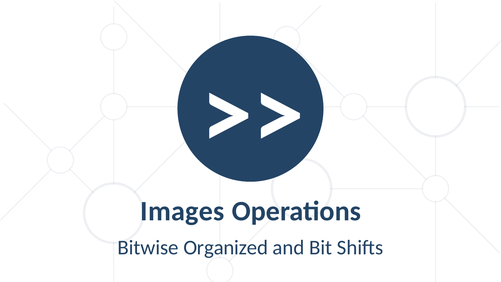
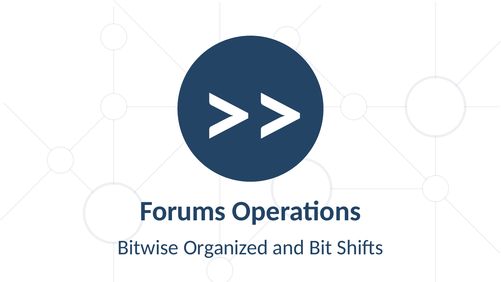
Images: Images -> Forums (183, 211)
